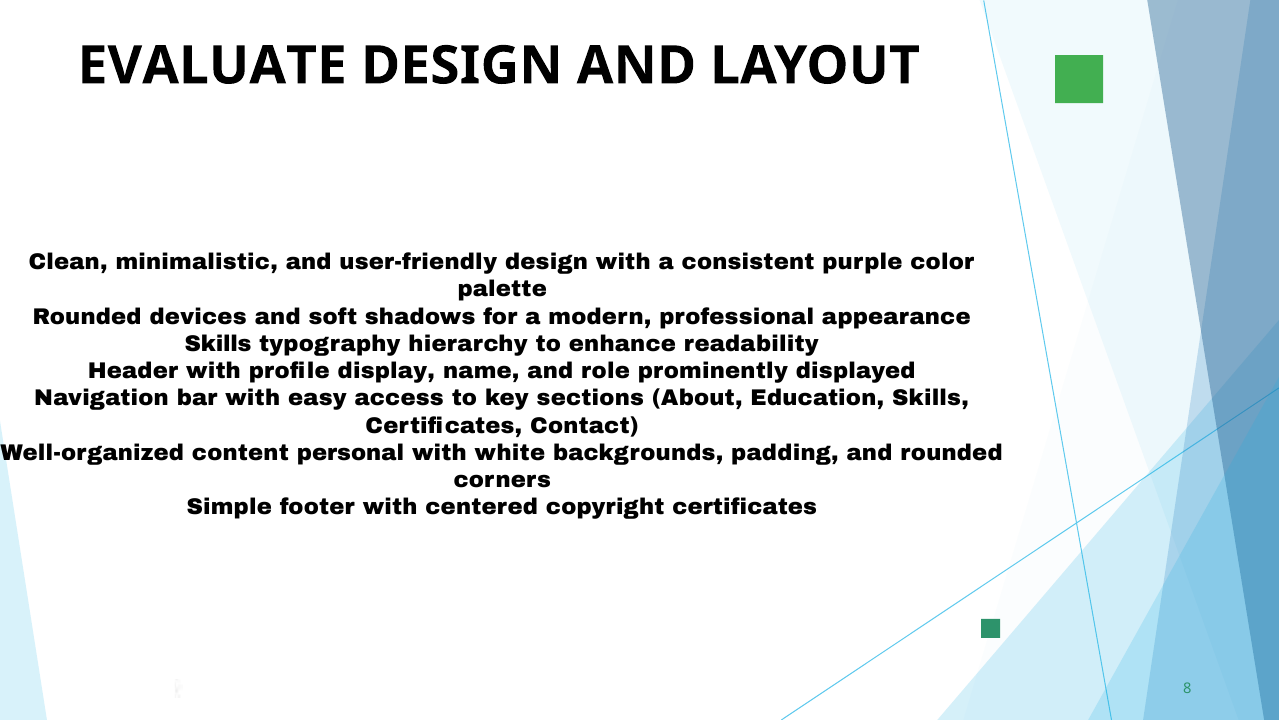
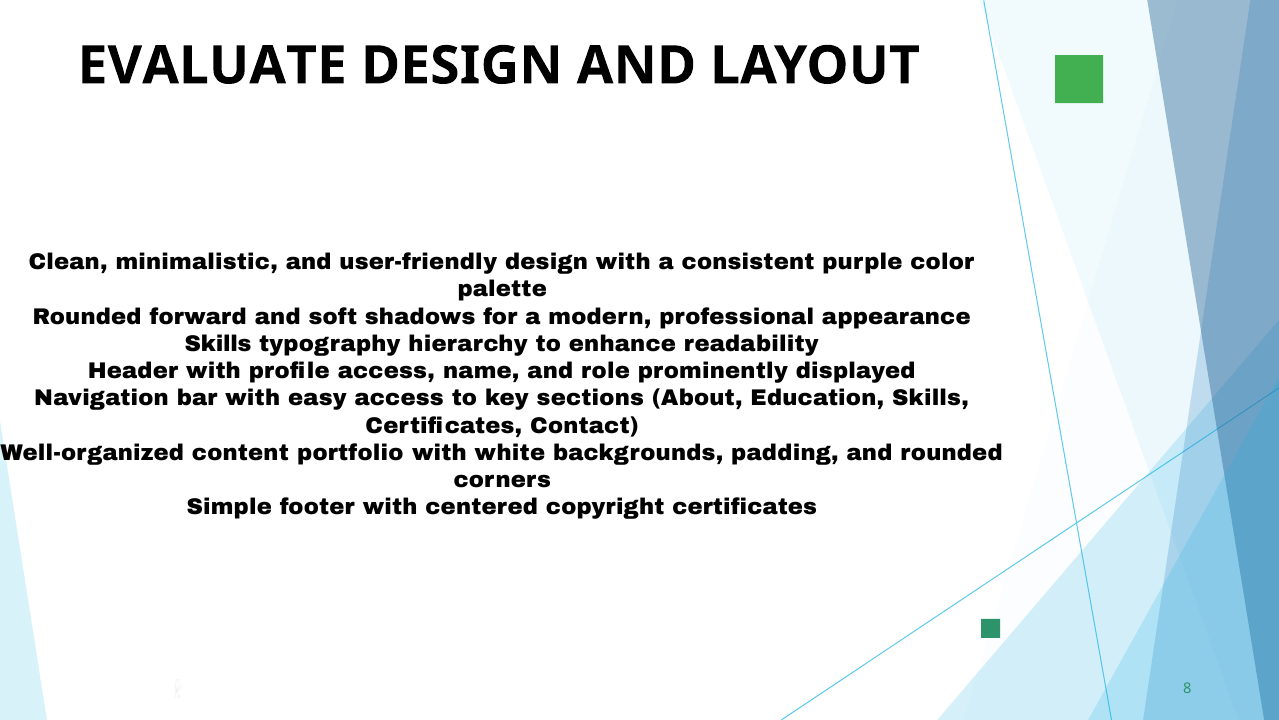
devices: devices -> forward (198, 316)
profile display: display -> access (386, 371)
personal: personal -> portfolio (350, 452)
